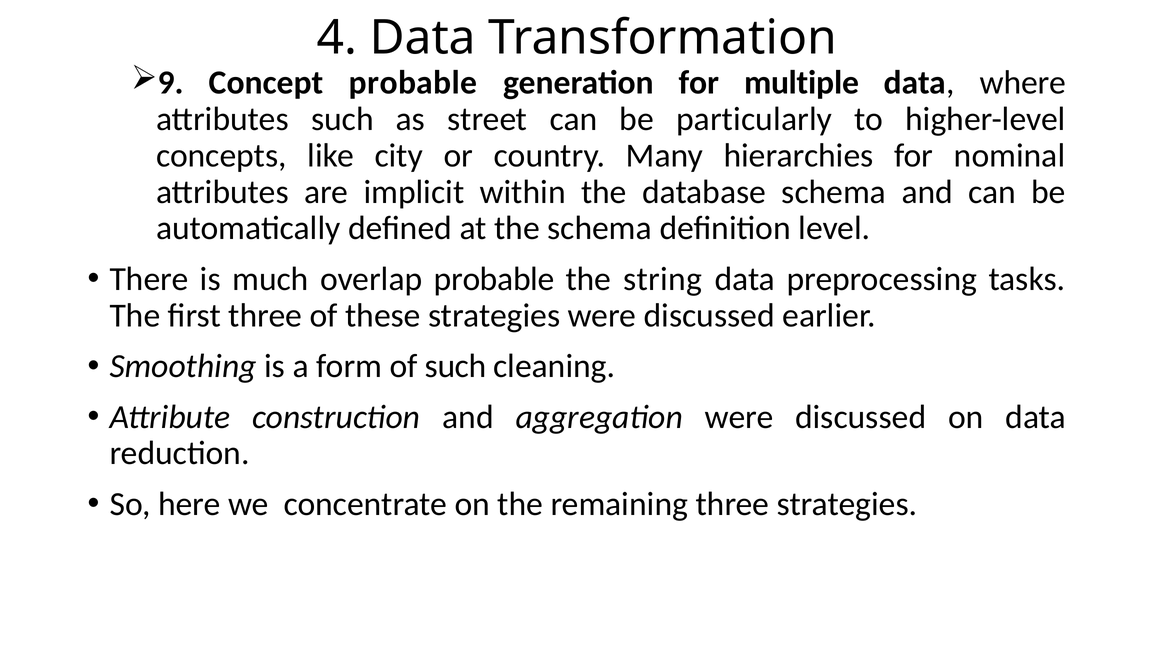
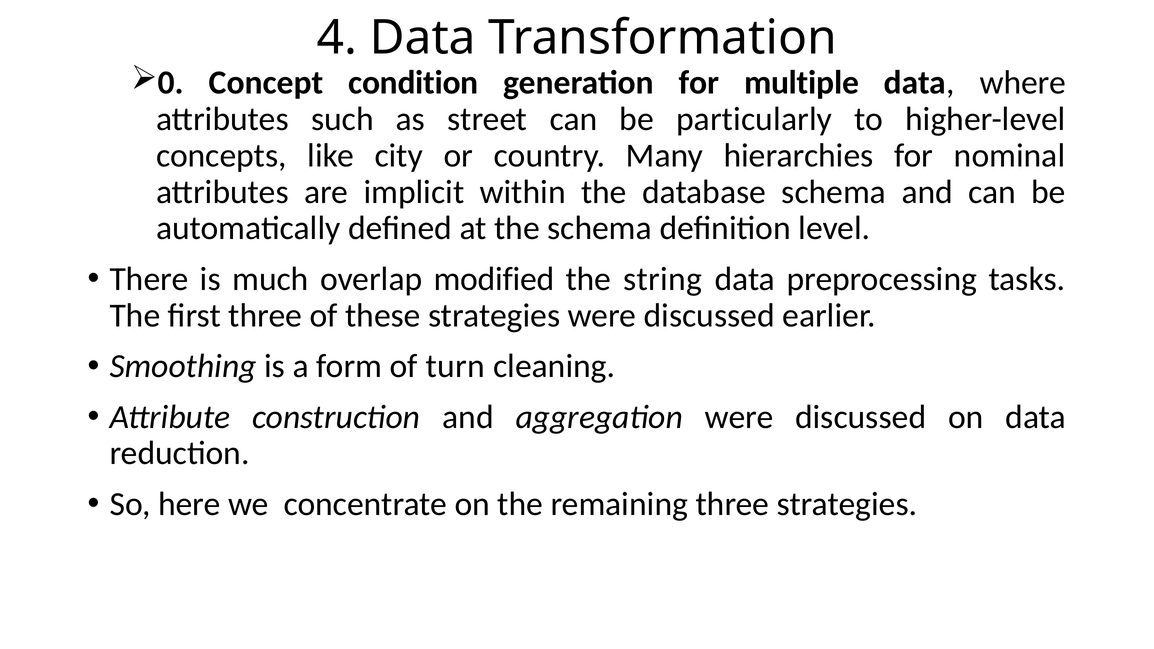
9: 9 -> 0 (171, 83)
Concept probable: probable -> condition (413, 83)
overlap probable: probable -> modified (494, 279)
of such: such -> turn (455, 366)
